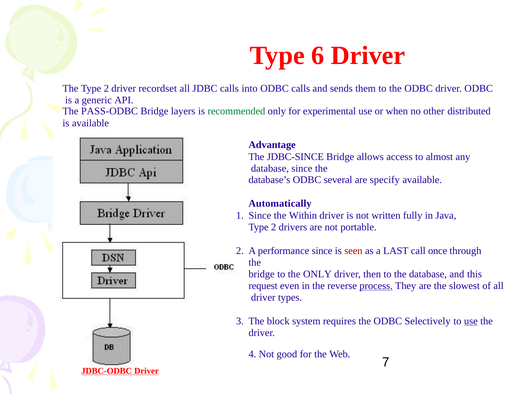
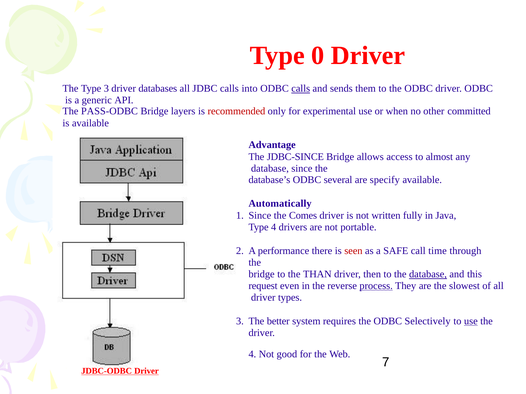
6: 6 -> 0 (318, 56)
The Type 2: 2 -> 3 (106, 89)
recordset: recordset -> databases (158, 89)
calls underline: none -> present (301, 89)
recommended colour: green -> red (236, 111)
distributed: distributed -> committed (469, 111)
Within: Within -> Comes (303, 216)
2: 2 -> 4 (274, 227)
performance since: since -> there (322, 251)
LAST: LAST -> SAFE (396, 251)
once: once -> time (438, 251)
the ONLY: ONLY -> THAN (317, 275)
database underline: none -> present (428, 275)
block: block -> better (278, 322)
